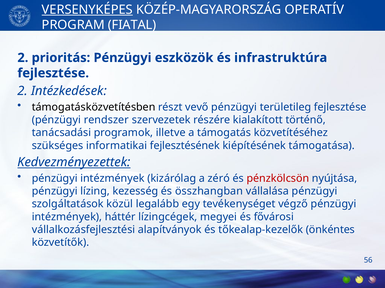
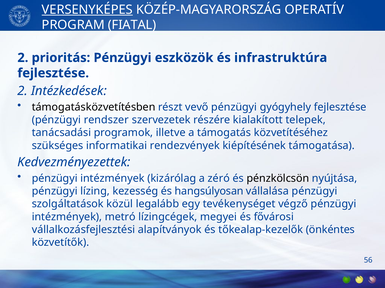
területileg: területileg -> gyógyhely (285, 107)
történő: történő -> telepek (306, 120)
fejlesztésének: fejlesztésének -> rendezvények (185, 146)
Kedvezményezettek underline: present -> none (74, 163)
pénzkölcsön colour: red -> black (278, 179)
összhangban: összhangban -> hangsúlyosan (209, 192)
háttér: háttér -> metró (120, 217)
